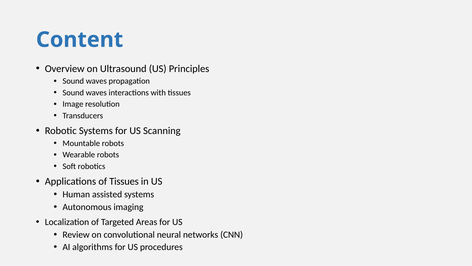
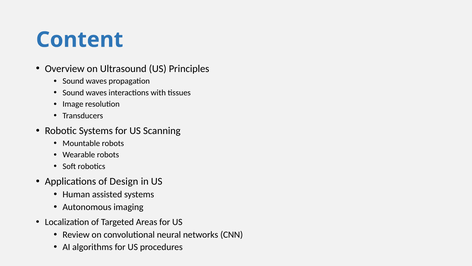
of Tissues: Tissues -> Design (124, 181)
